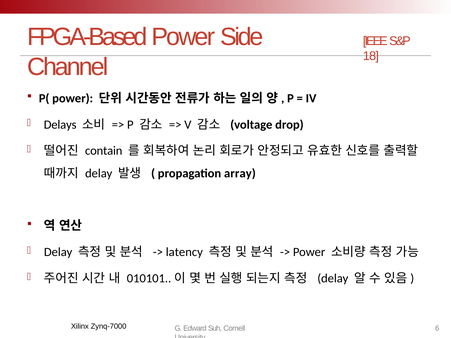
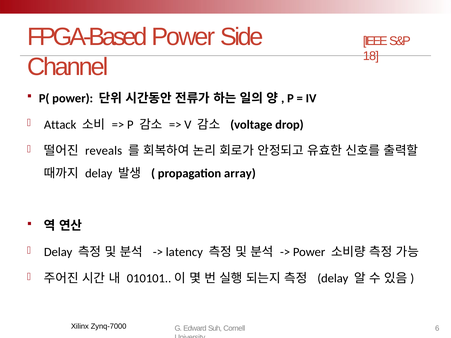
Delays: Delays -> Attack (60, 125)
contain: contain -> reveals (104, 151)
